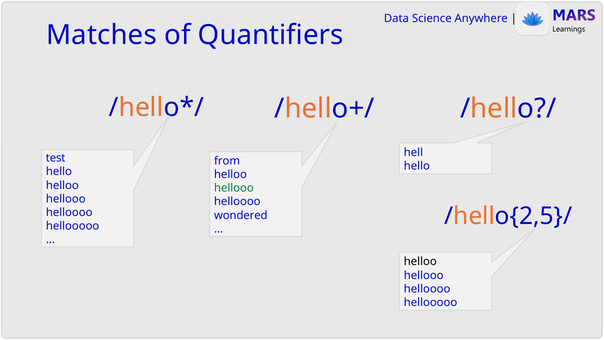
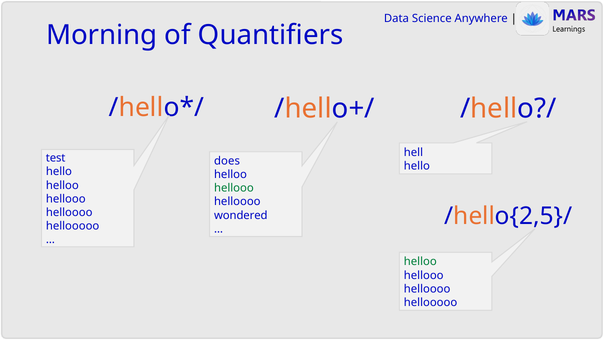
Matches: Matches -> Morning (102, 35)
from: from -> does (227, 161)
helloo colour: black -> green (420, 261)
